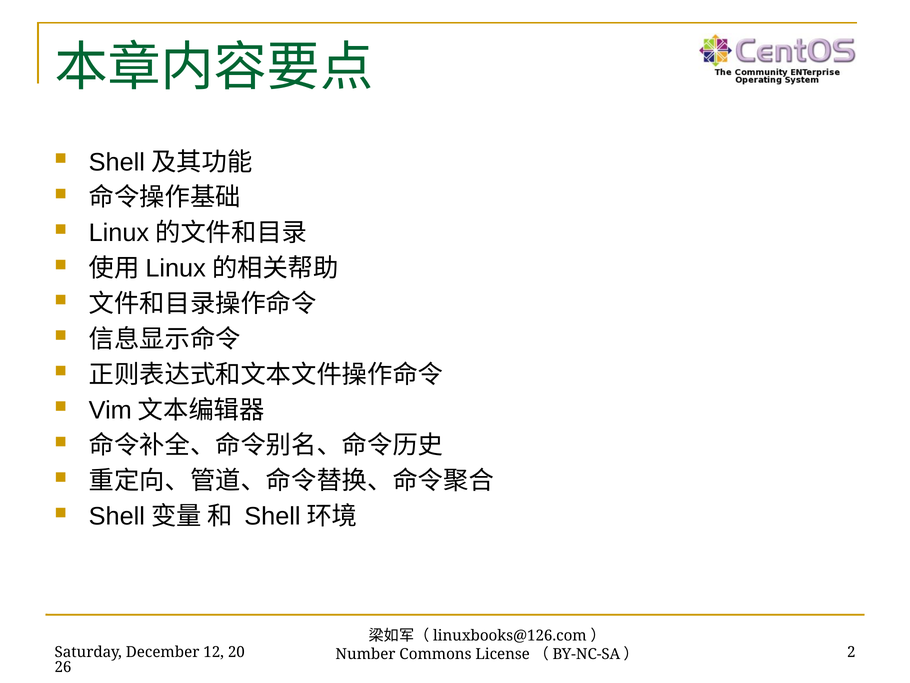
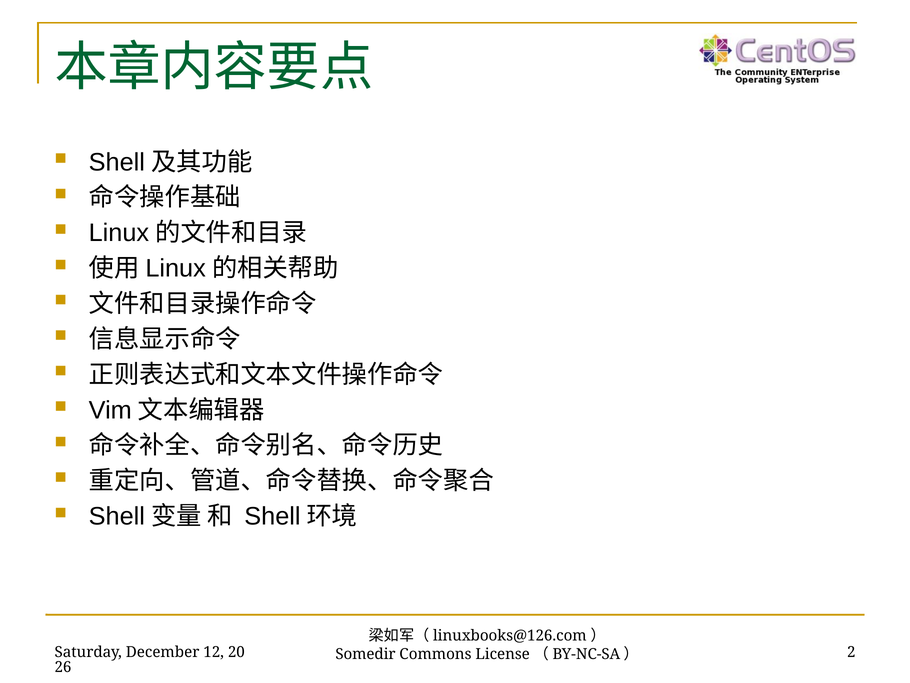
Number: Number -> Somedir (366, 654)
